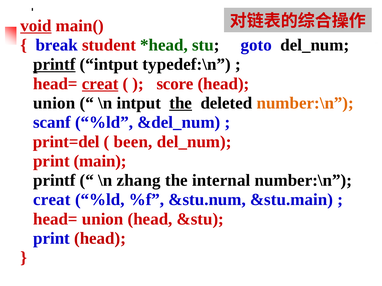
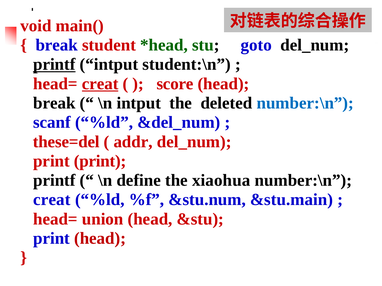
void underline: present -> none (36, 26)
typedef:\n: typedef:\n -> student:\n (187, 65)
union: union -> break (54, 103)
the underline: present -> none (181, 103)
number:\n colour: orange -> blue (305, 103)
print=del: print=del -> these=del (66, 142)
been: been -> addr (133, 142)
print main: main -> print (100, 161)
zhang: zhang -> define (139, 181)
internal: internal -> xiaohua (221, 181)
